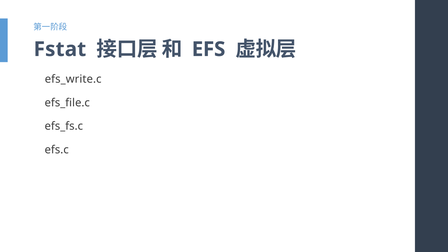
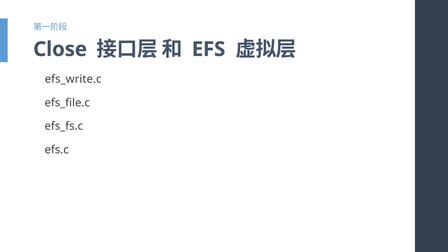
Fstat: Fstat -> Close (60, 49)
